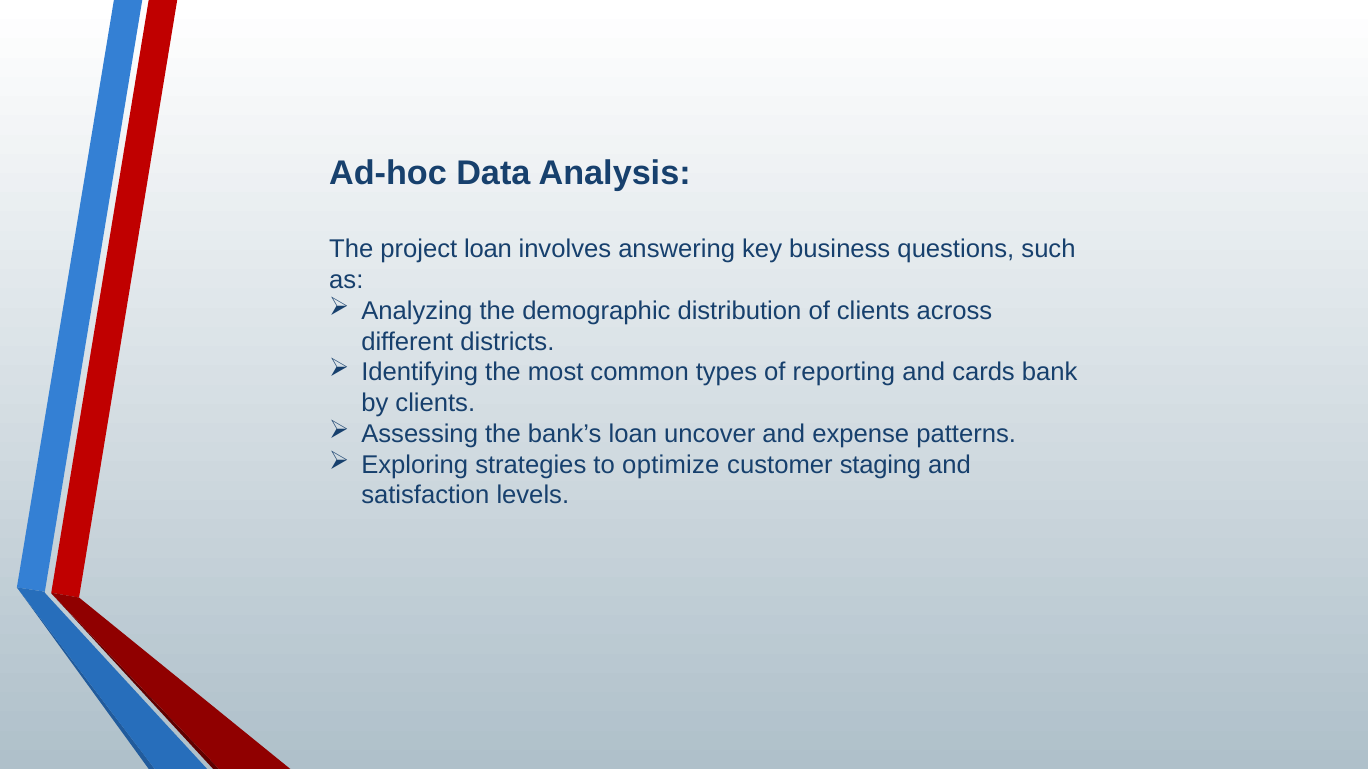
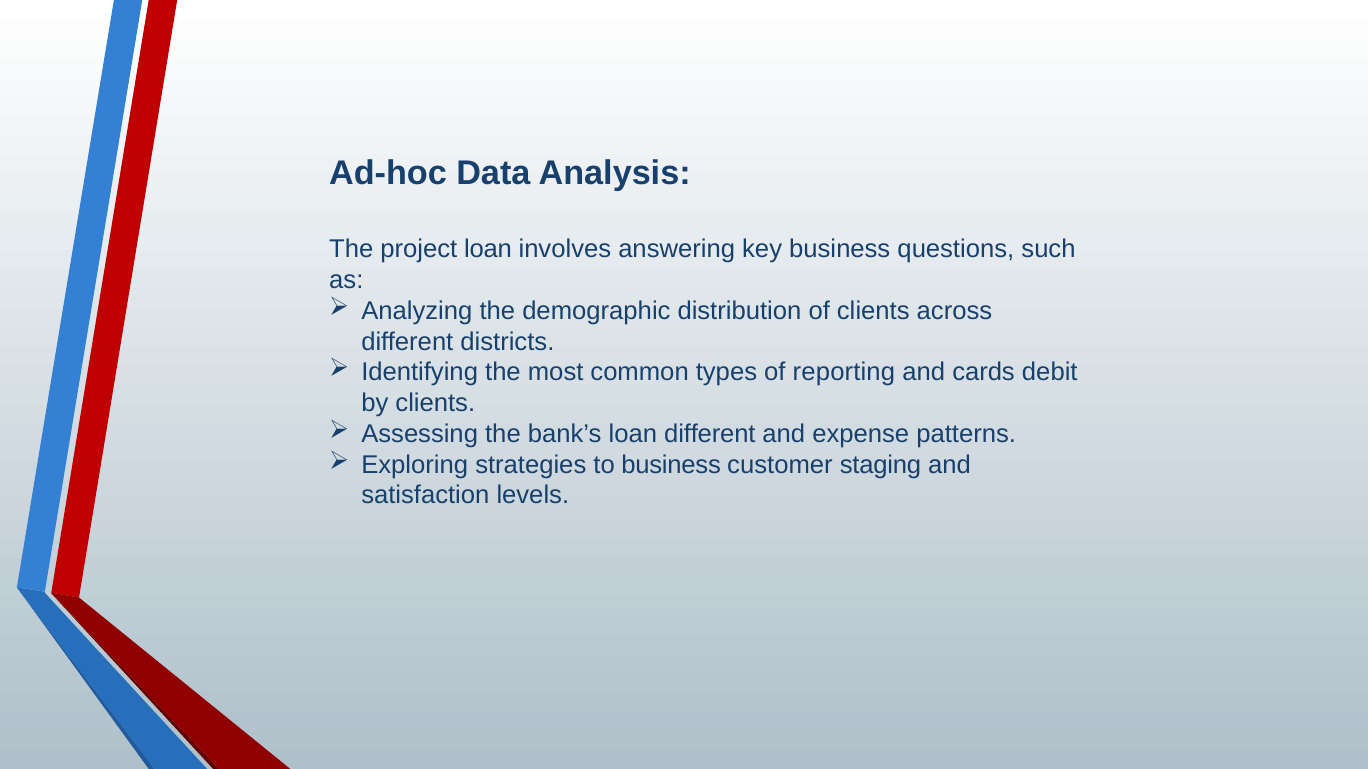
bank: bank -> debit (1050, 373)
loan uncover: uncover -> different (710, 434)
to optimize: optimize -> business (671, 465)
